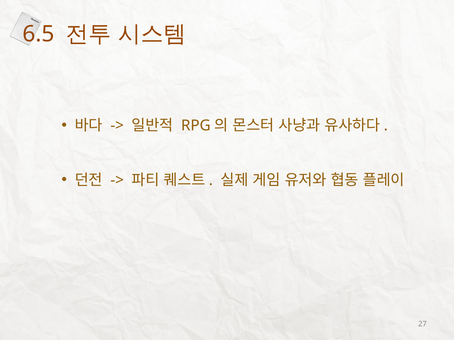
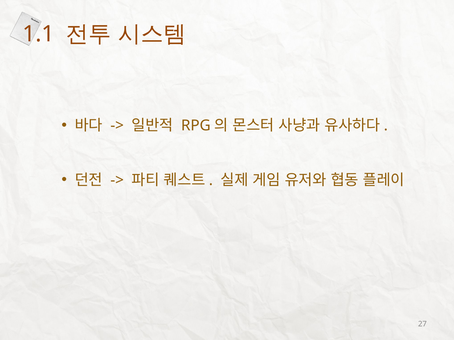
6.5: 6.5 -> 1.1 (39, 34)
